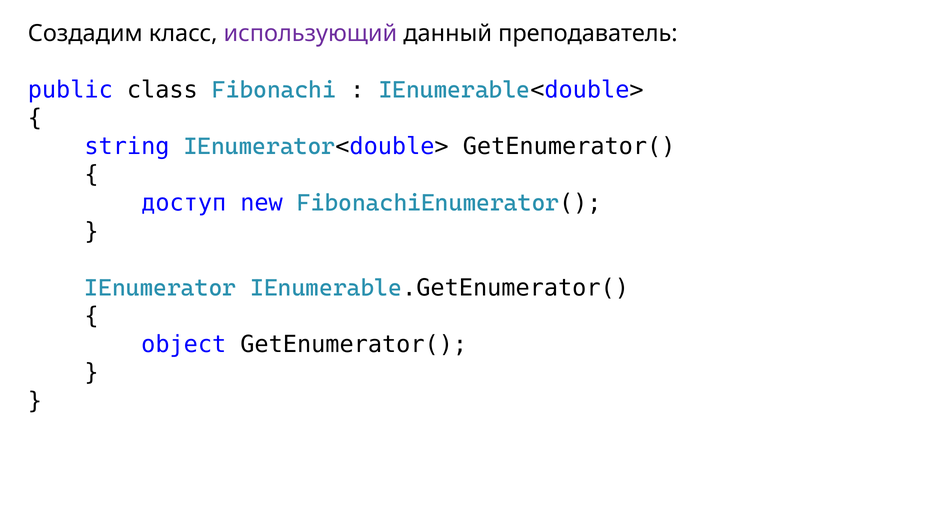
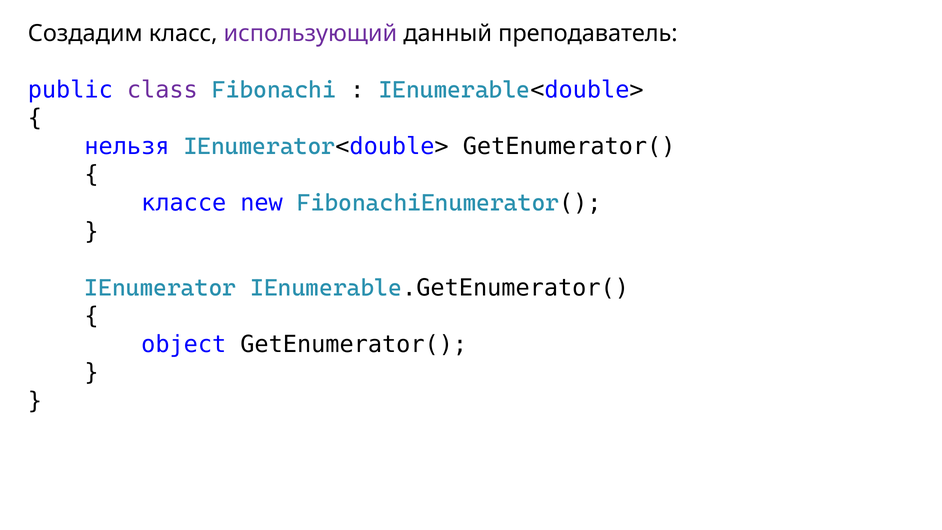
class colour: black -> purple (162, 90)
string: string -> нельзя (127, 146)
доступ: доступ -> классе (184, 203)
